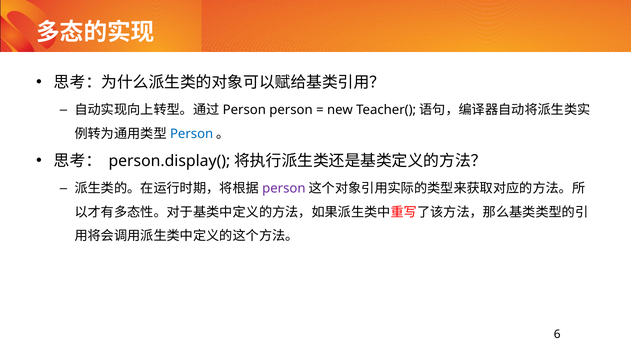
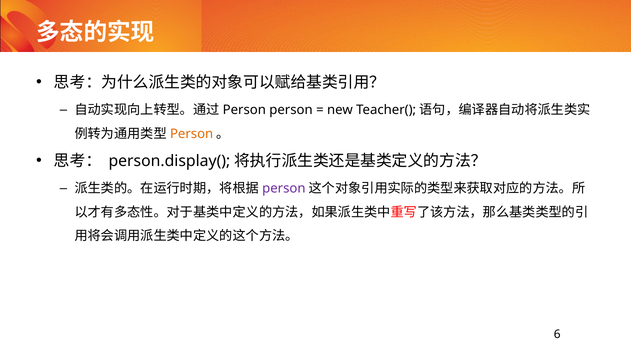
Person colour: blue -> orange (192, 134)
